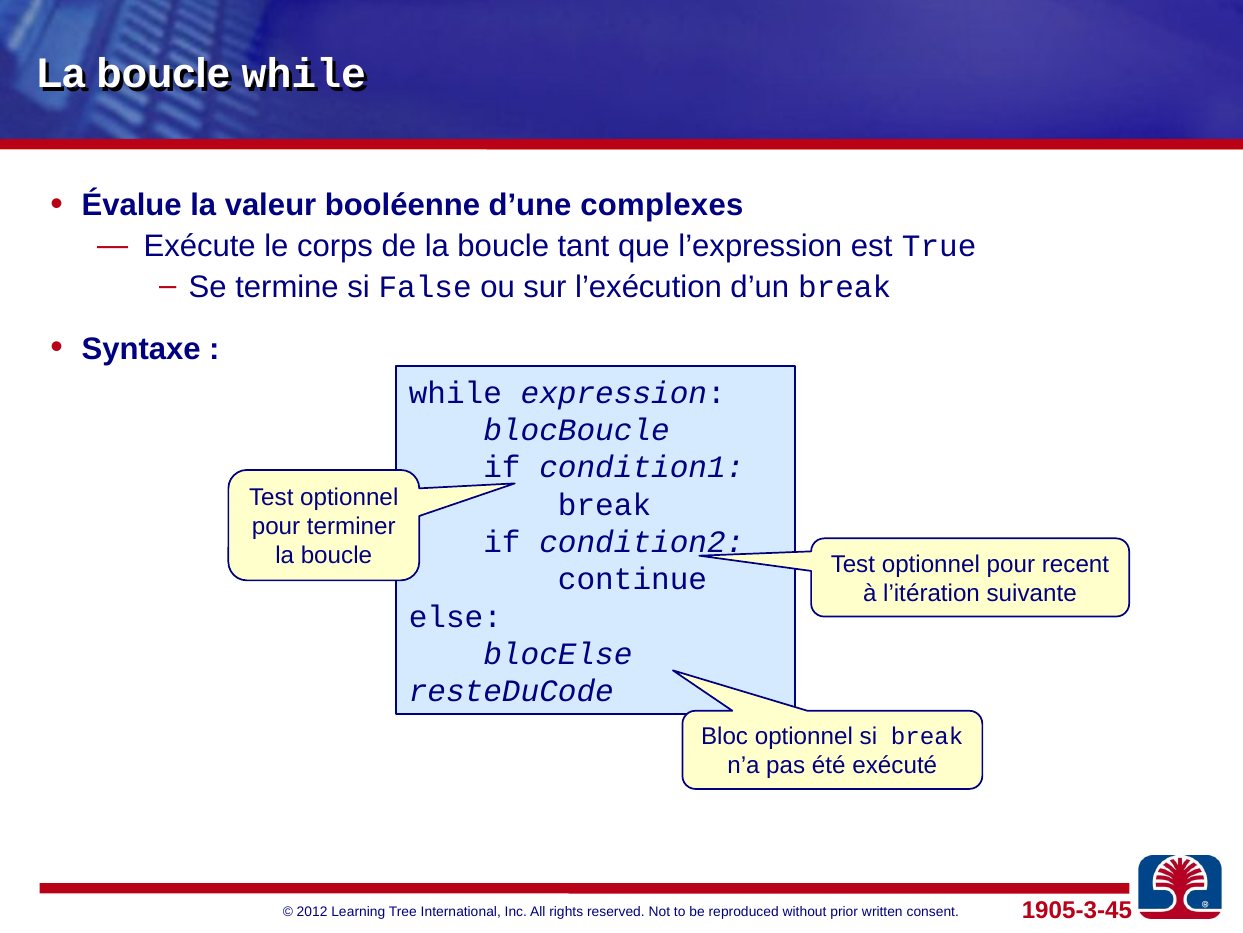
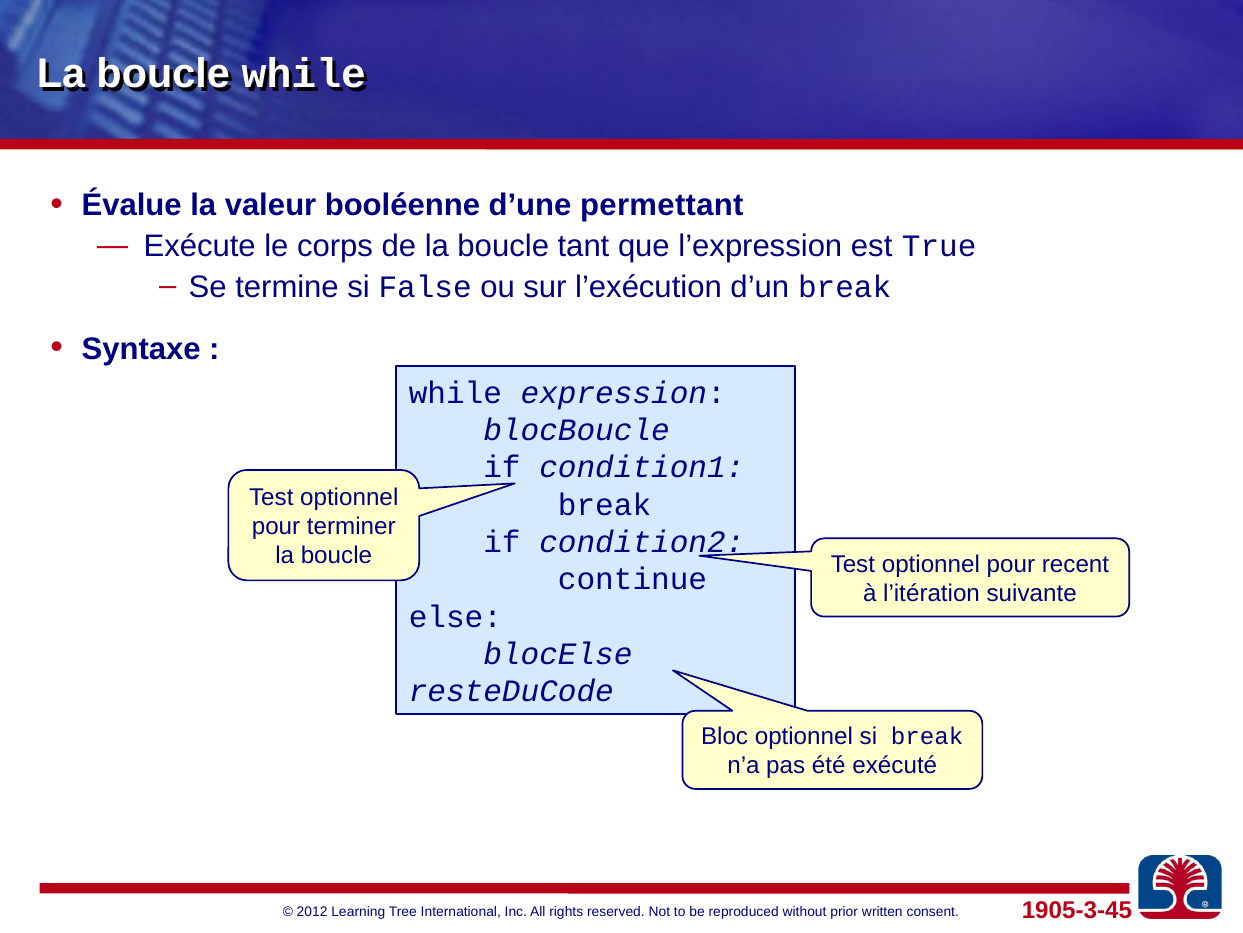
complexes: complexes -> permettant (662, 206)
